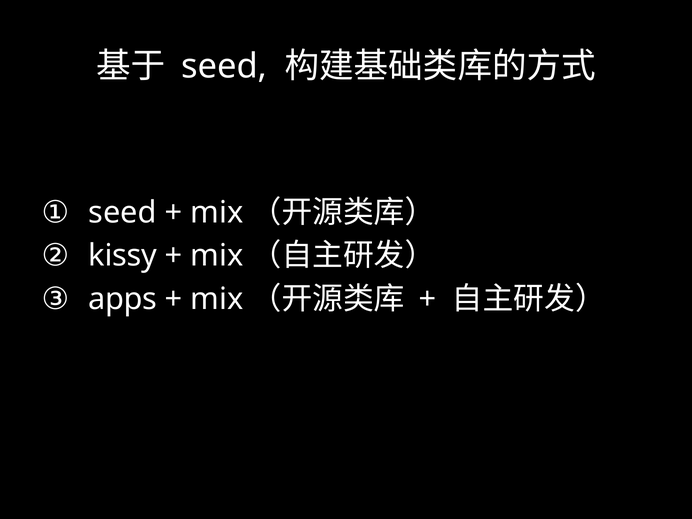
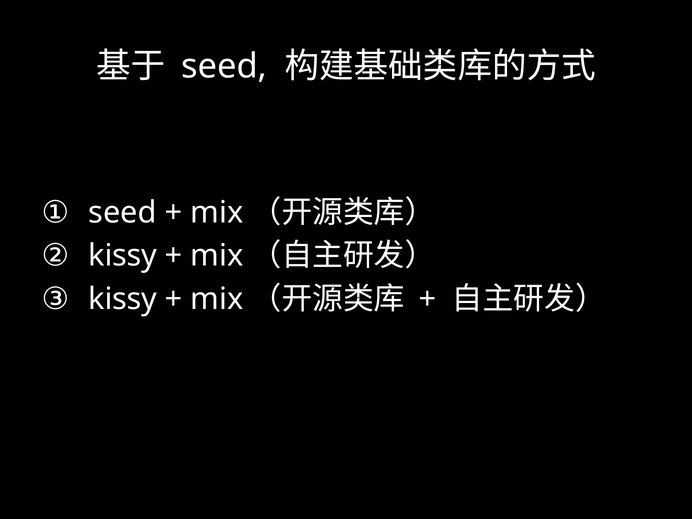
apps: apps -> kissy (123, 299)
